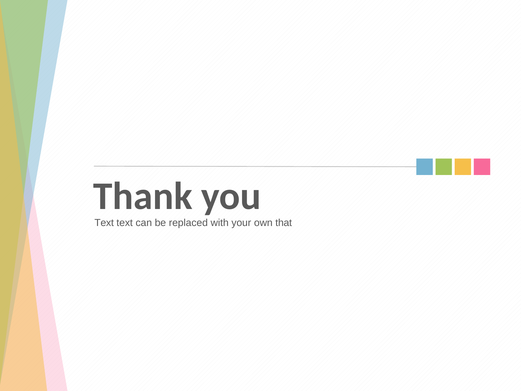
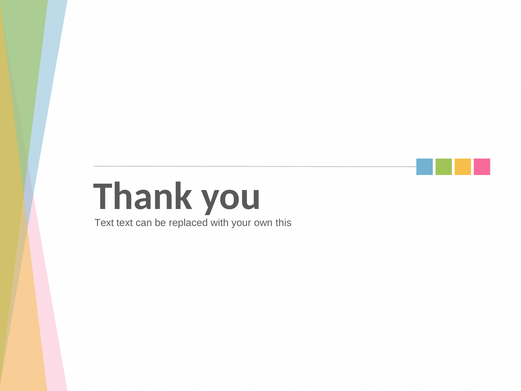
that: that -> this (284, 223)
